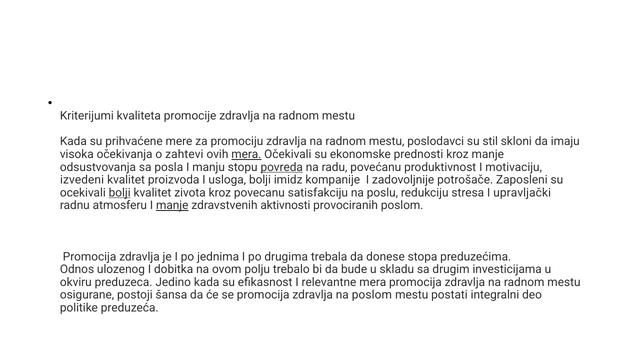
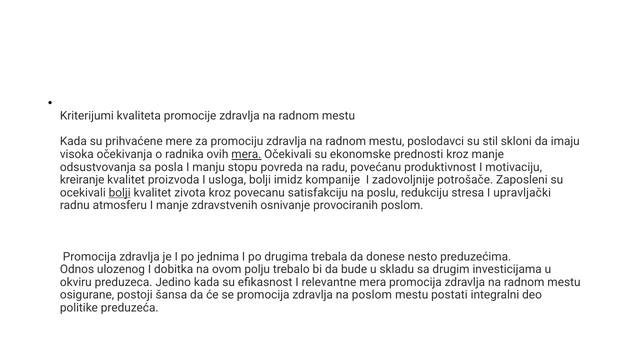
zahtevi: zahtevi -> radnika (184, 154)
povreda underline: present -> none (282, 167)
izvedeni: izvedeni -> kreiranje (82, 180)
manje underline: present -> none (172, 205)
aktivnosti: aktivnosti -> osnivanje (285, 205)
stopa: stopa -> nesto (423, 257)
